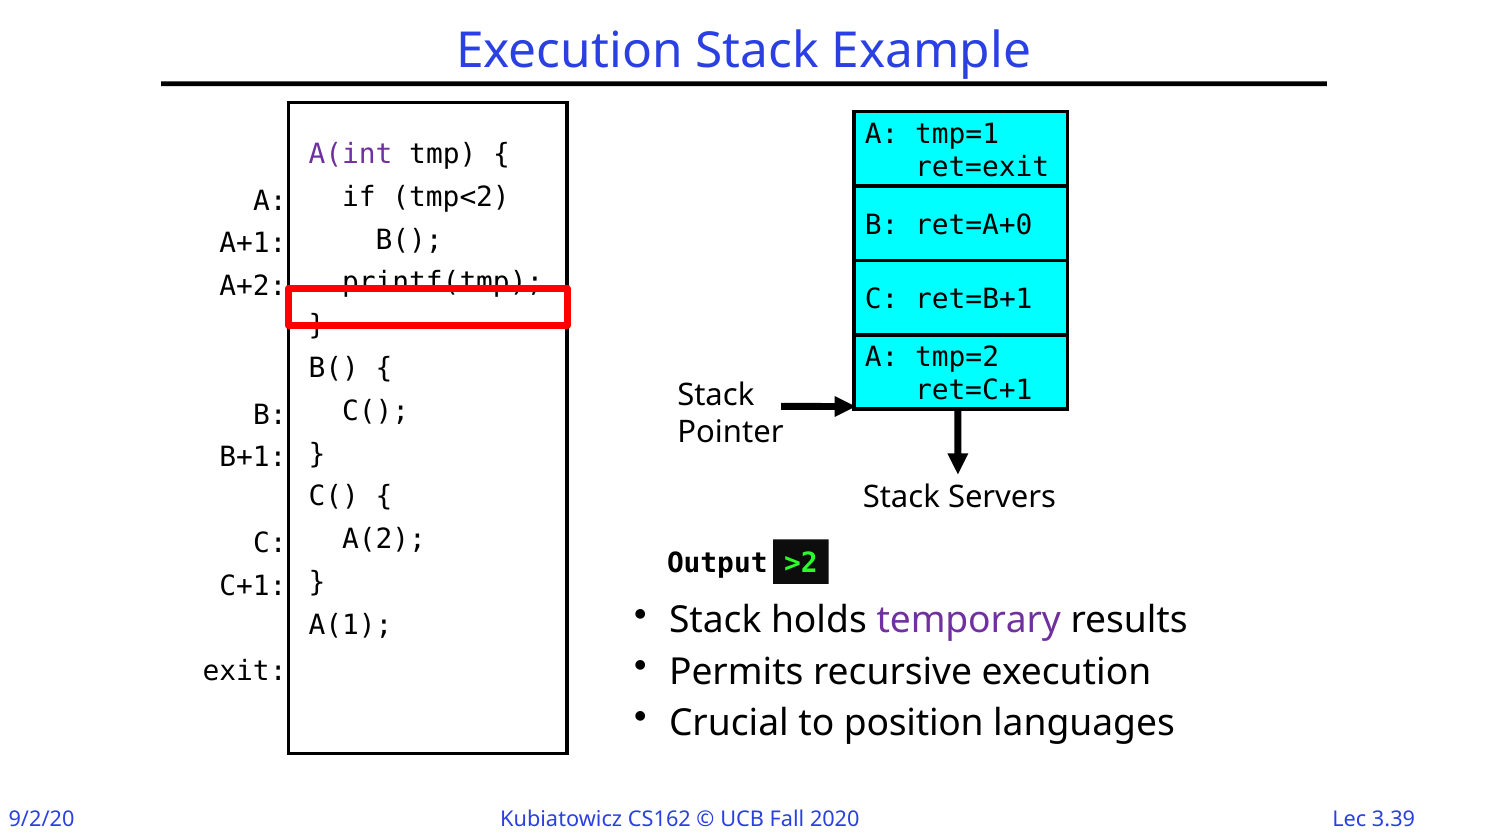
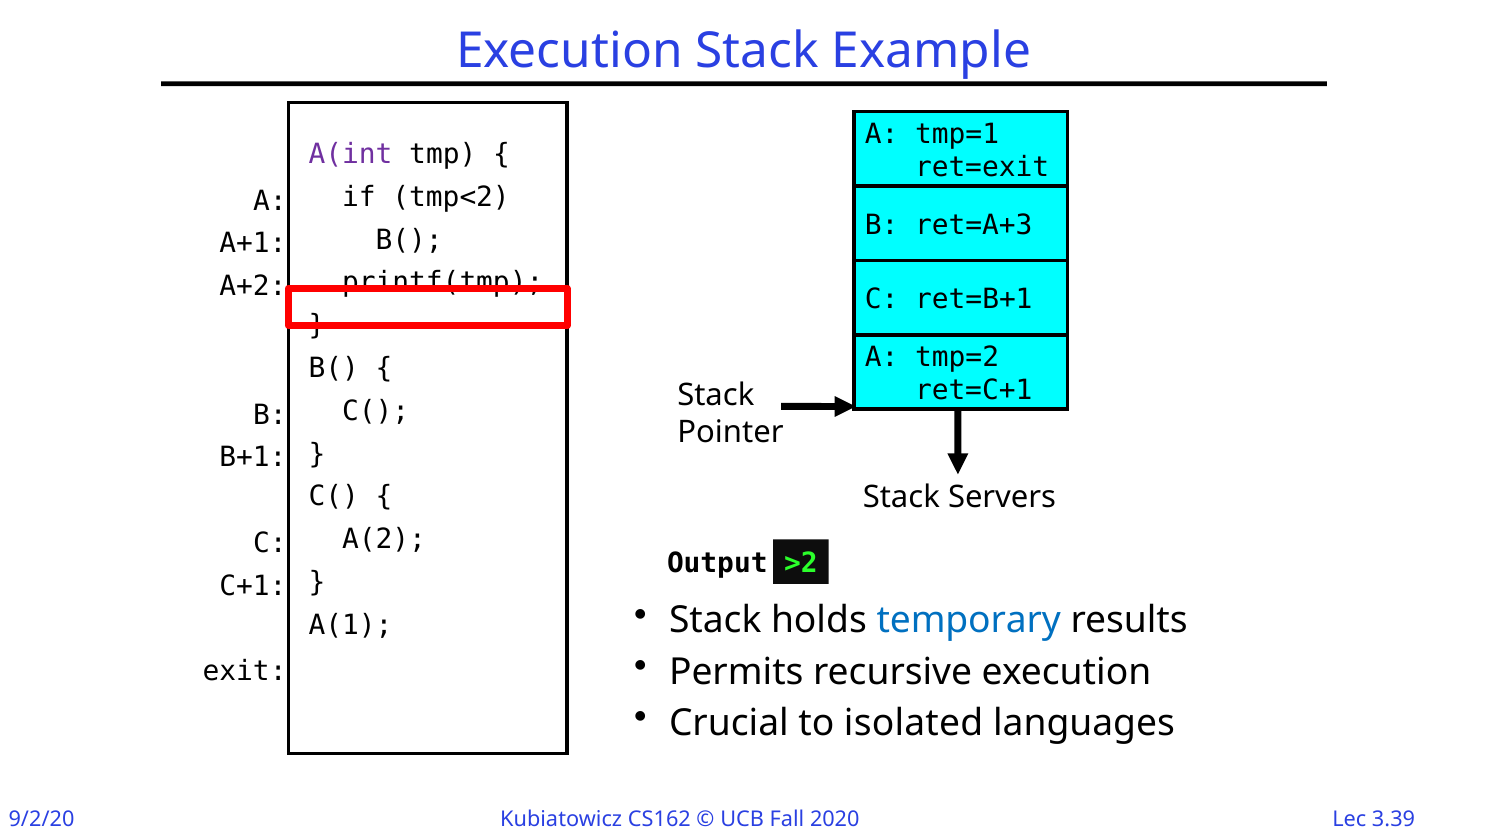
ret=A+0: ret=A+0 -> ret=A+3 (974, 225)
temporary colour: purple -> blue (969, 620)
position: position -> isolated (914, 723)
